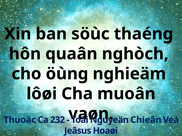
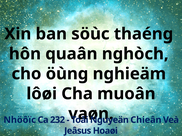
Thuoäc: Thuoäc -> Nhöôïc (20, 120)
